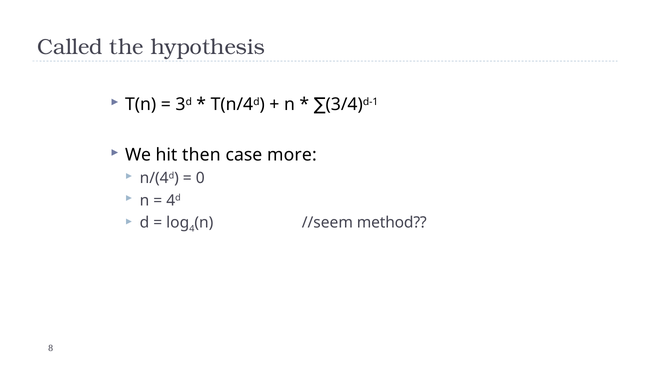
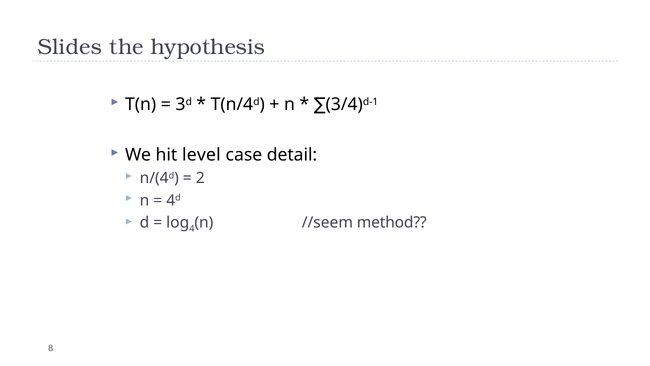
Called: Called -> Slides (70, 47)
then: then -> level (201, 155)
more: more -> detail (292, 155)
0: 0 -> 2 (200, 178)
